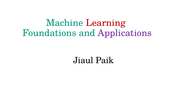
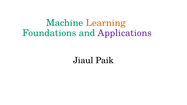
Learning colour: red -> orange (106, 23)
